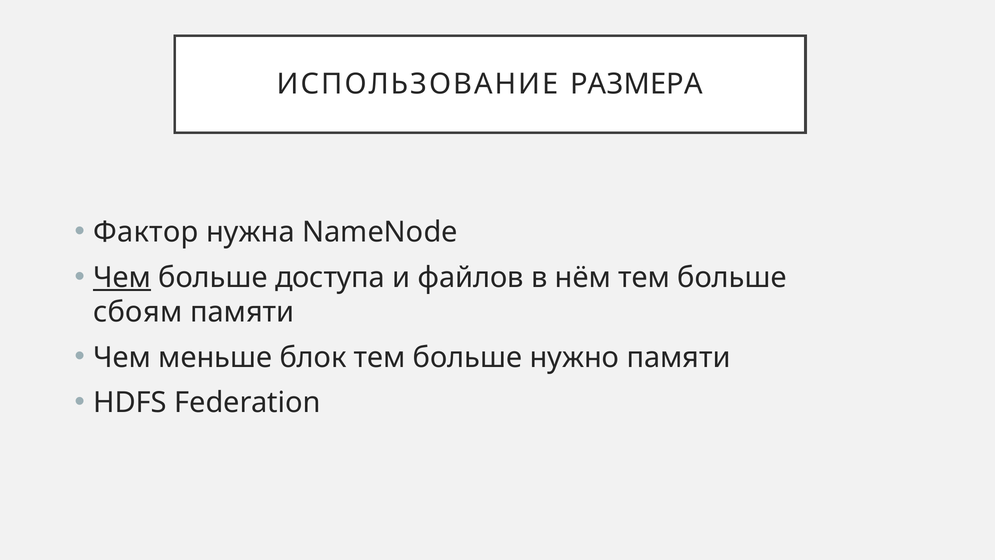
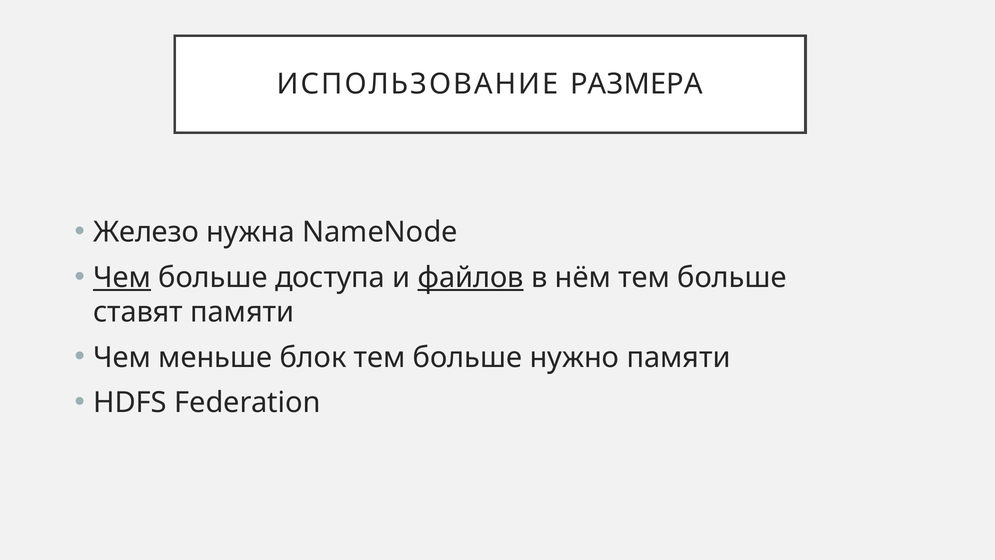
Фактор: Фактор -> Железо (146, 232)
файлов underline: none -> present (471, 277)
сбоям: сбоям -> ставят (138, 312)
